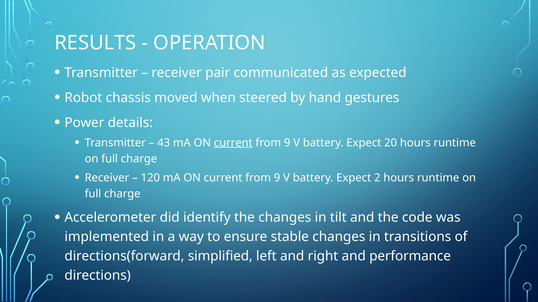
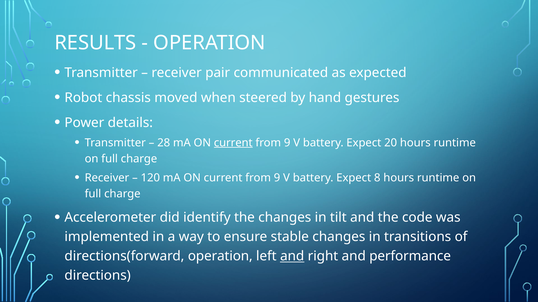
43: 43 -> 28 (164, 143)
2: 2 -> 8 (377, 178)
directions(forward simplified: simplified -> operation (220, 257)
and underline: none -> present (292, 257)
